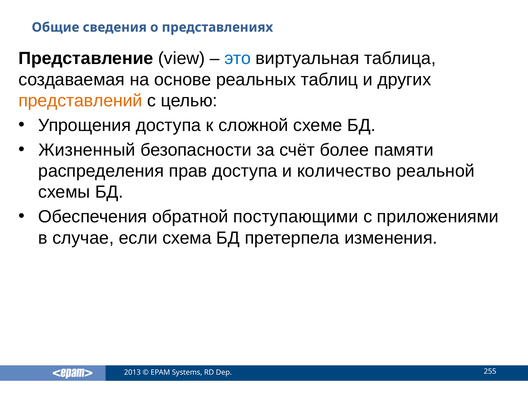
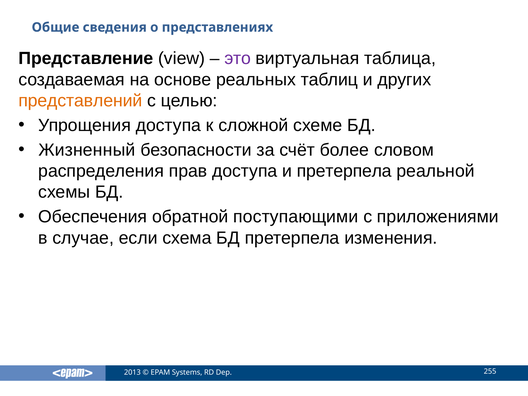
это colour: blue -> purple (238, 58)
памяти: памяти -> словом (404, 150)
и количество: количество -> претерпела (344, 171)
